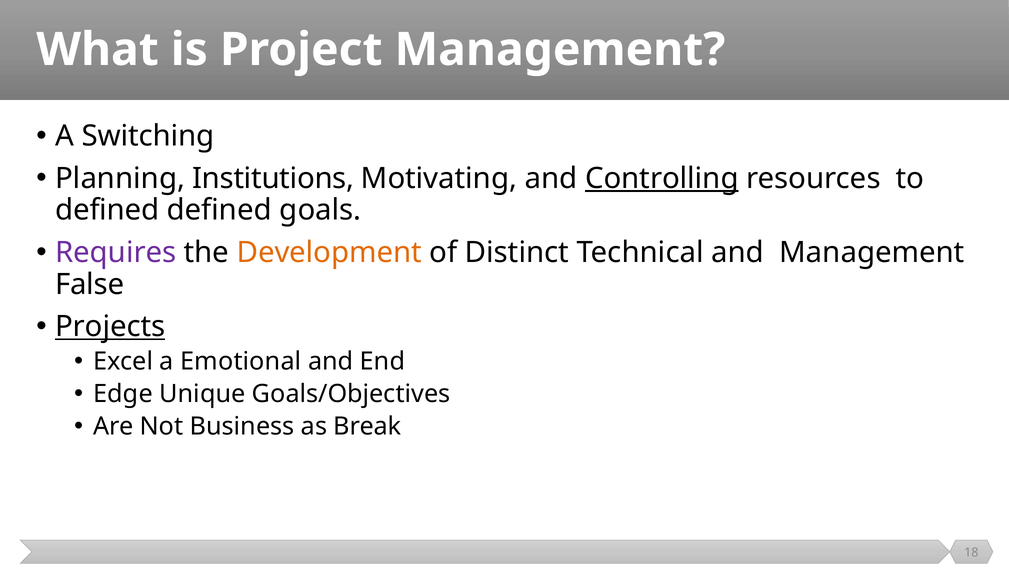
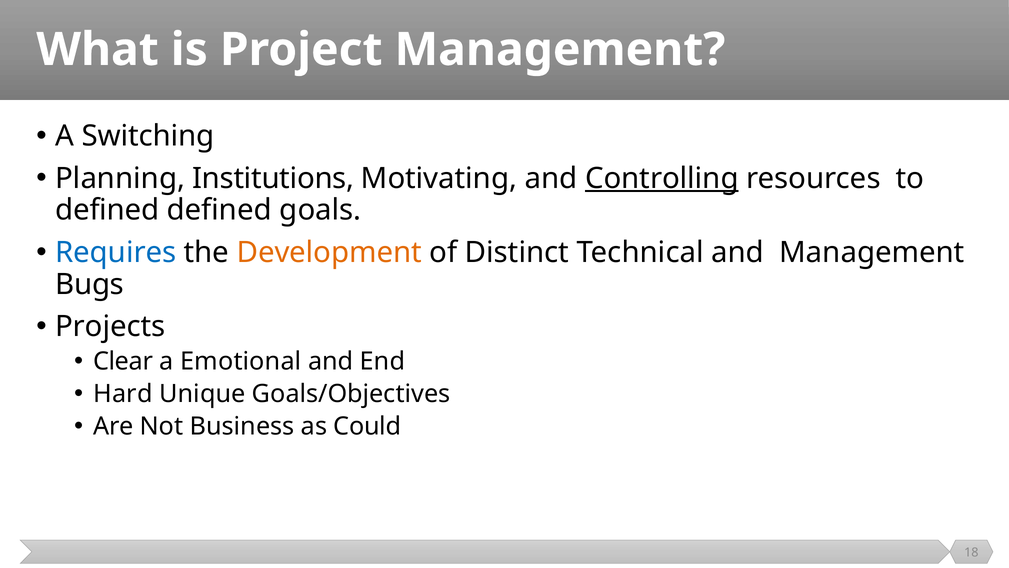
Requires colour: purple -> blue (116, 252)
False: False -> Bugs (90, 284)
Projects underline: present -> none (110, 326)
Excel: Excel -> Clear (123, 361)
Edge: Edge -> Hard (123, 394)
Break: Break -> Could (367, 426)
